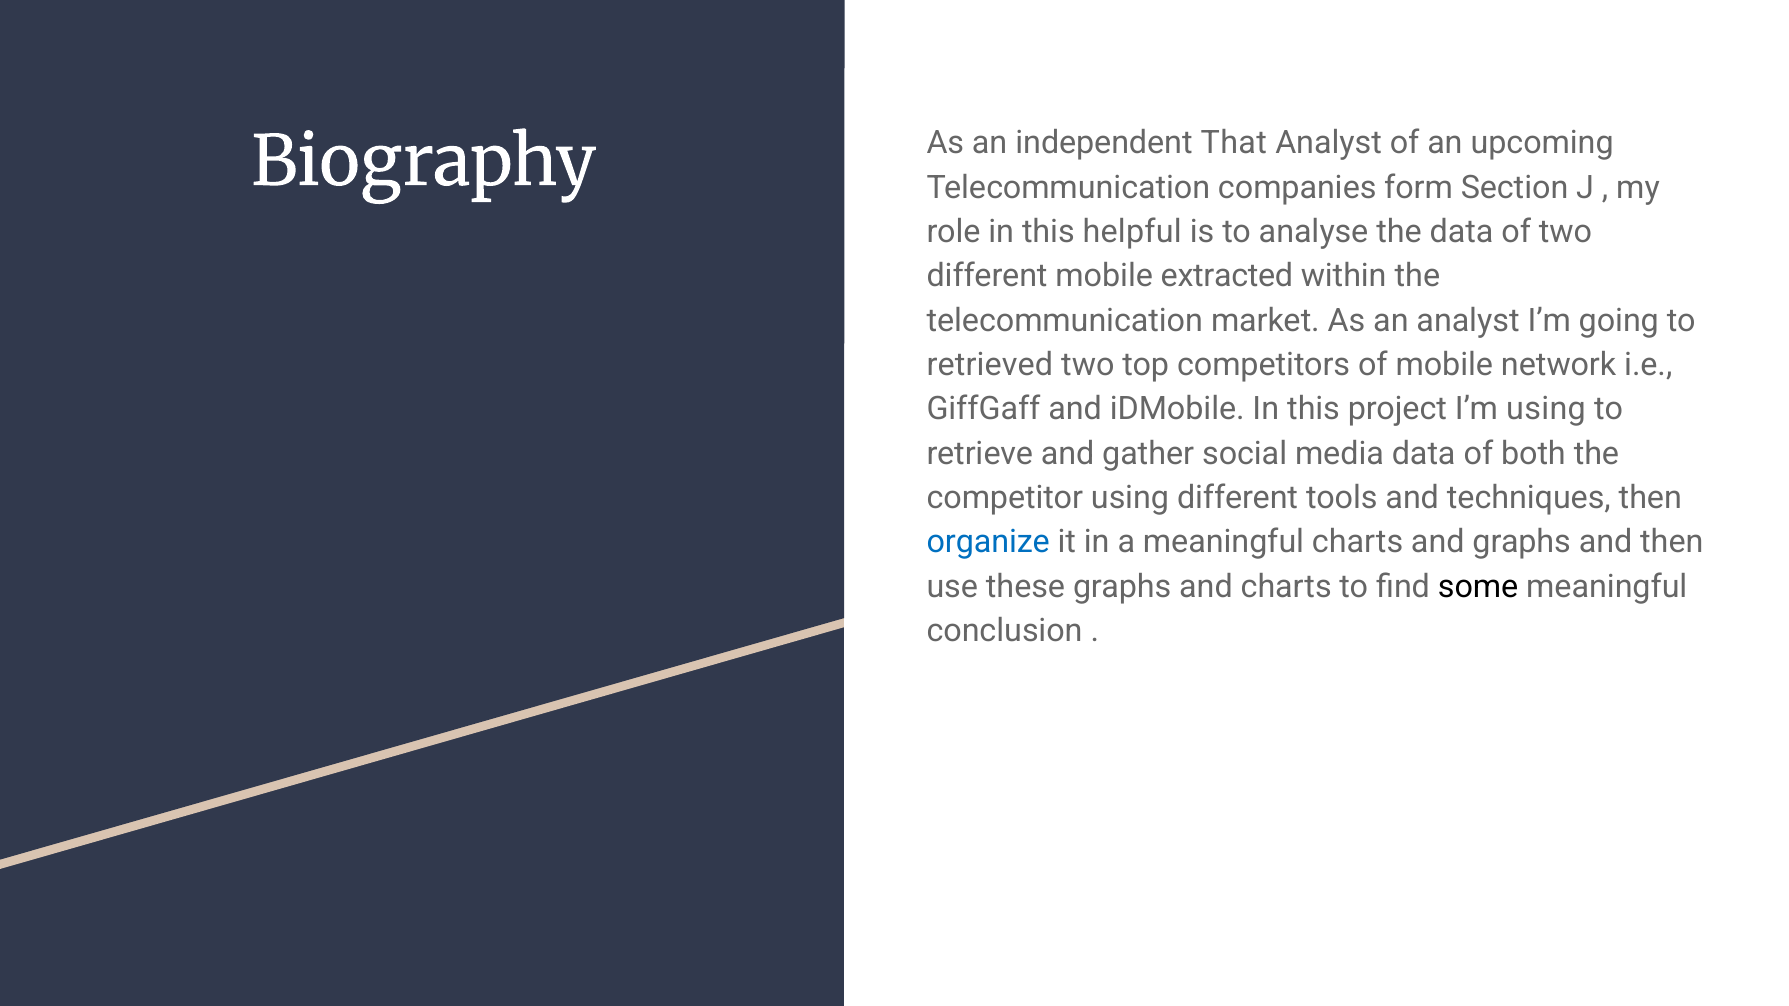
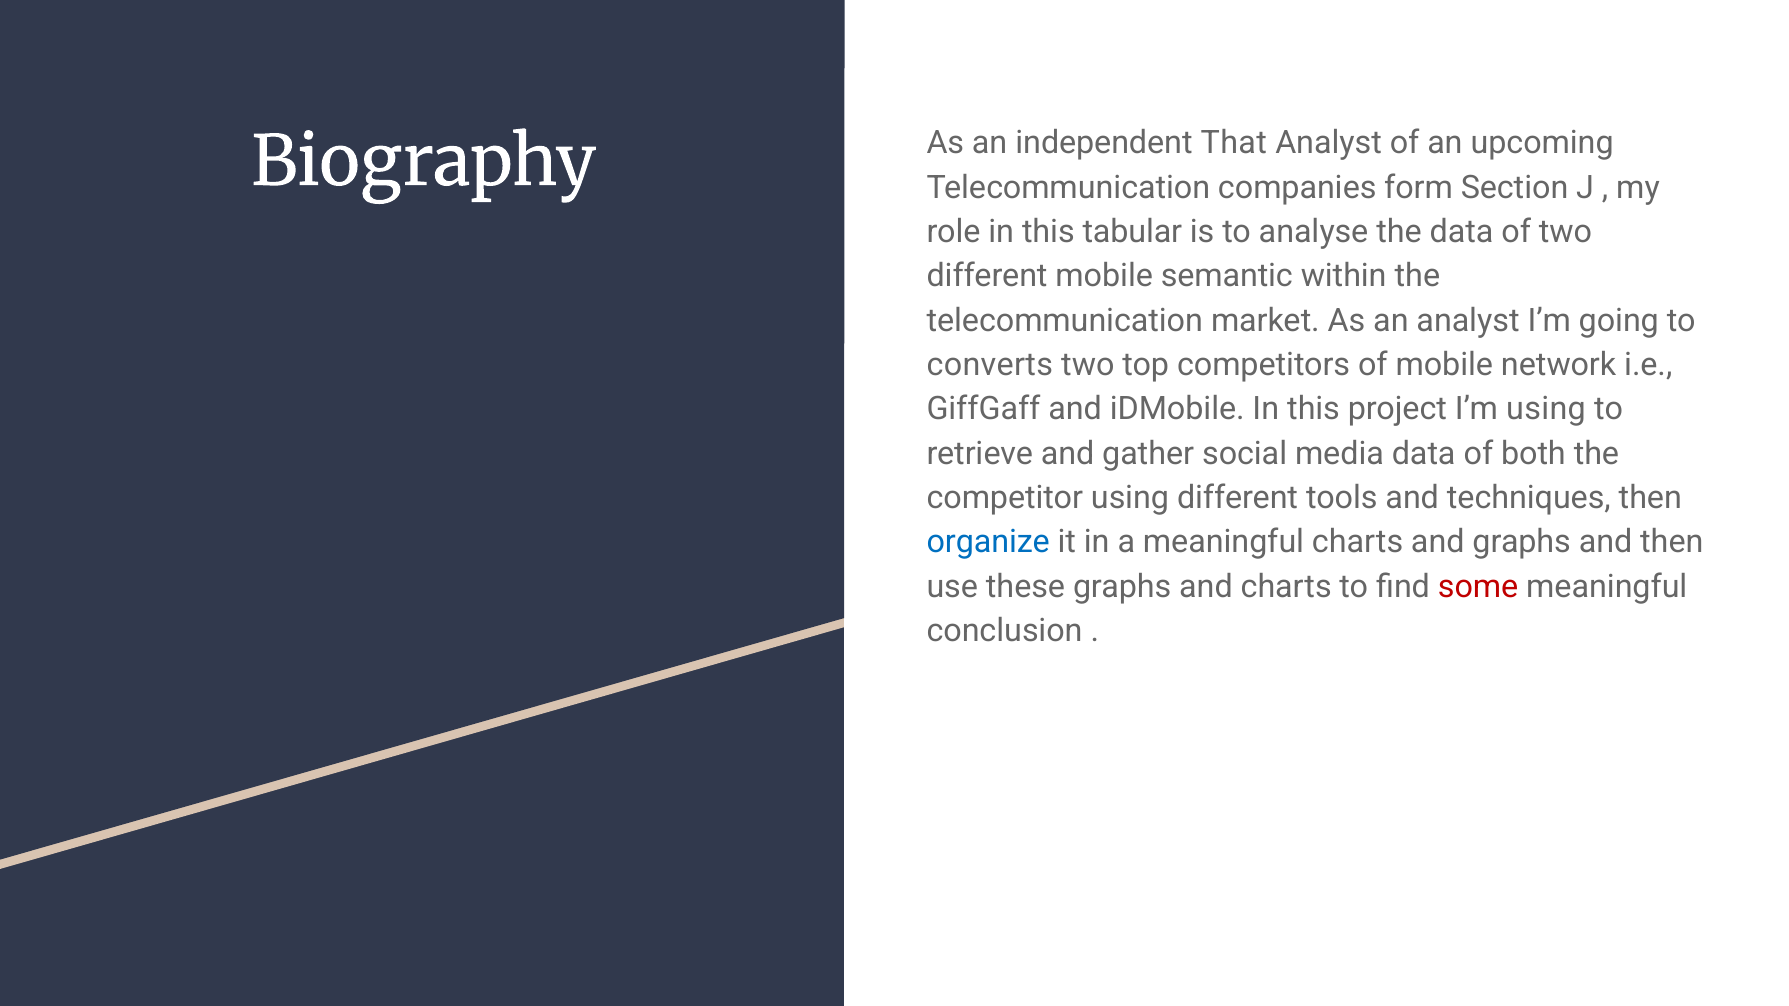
helpful: helpful -> tabular (1132, 232)
extracted: extracted -> semantic (1227, 276)
retrieved: retrieved -> converts (990, 365)
some colour: black -> red (1478, 587)
